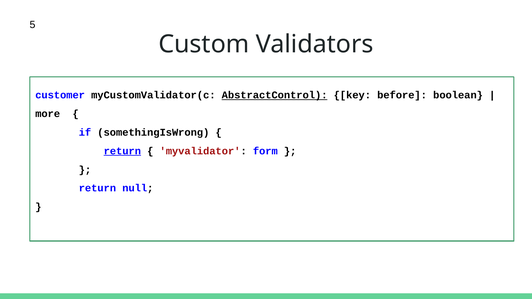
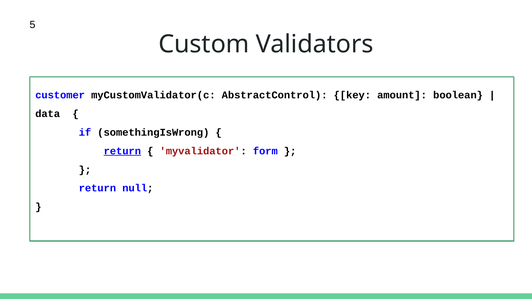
AbstractControl underline: present -> none (275, 95)
before: before -> amount (402, 95)
more: more -> data (48, 114)
